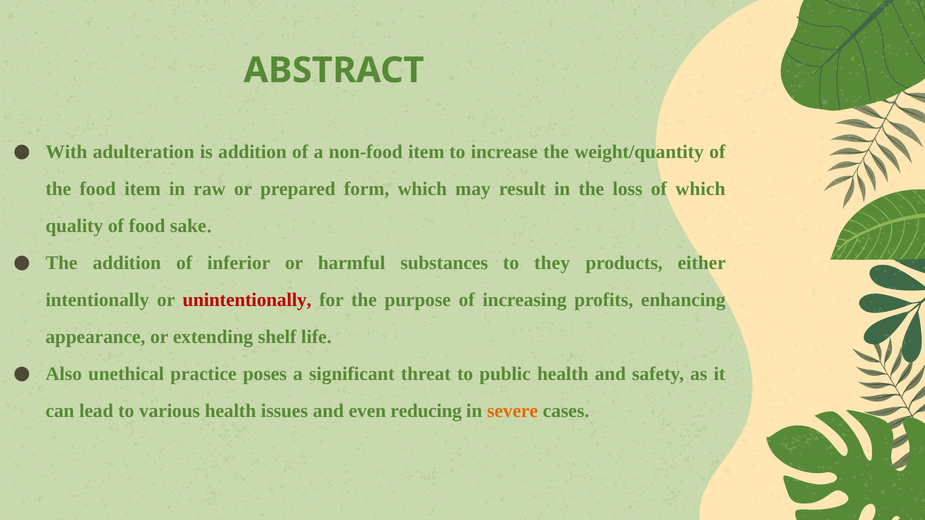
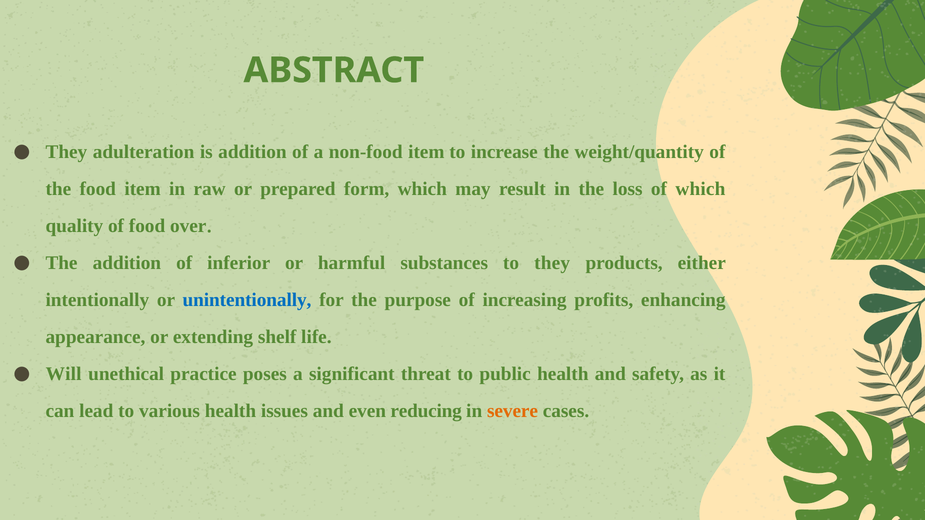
With: With -> They (66, 152)
sake: sake -> over (188, 226)
unintentionally colour: red -> blue (247, 300)
Also: Also -> Will (64, 374)
